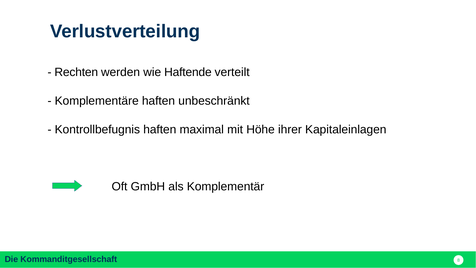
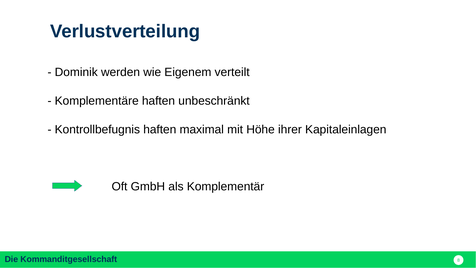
Rechten: Rechten -> Dominik (76, 72)
Haftende: Haftende -> Eigenem (188, 72)
